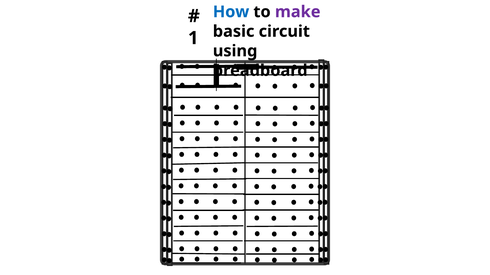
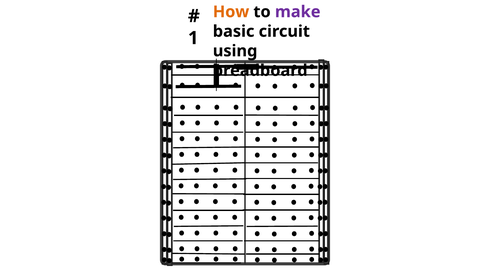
How colour: blue -> orange (231, 12)
